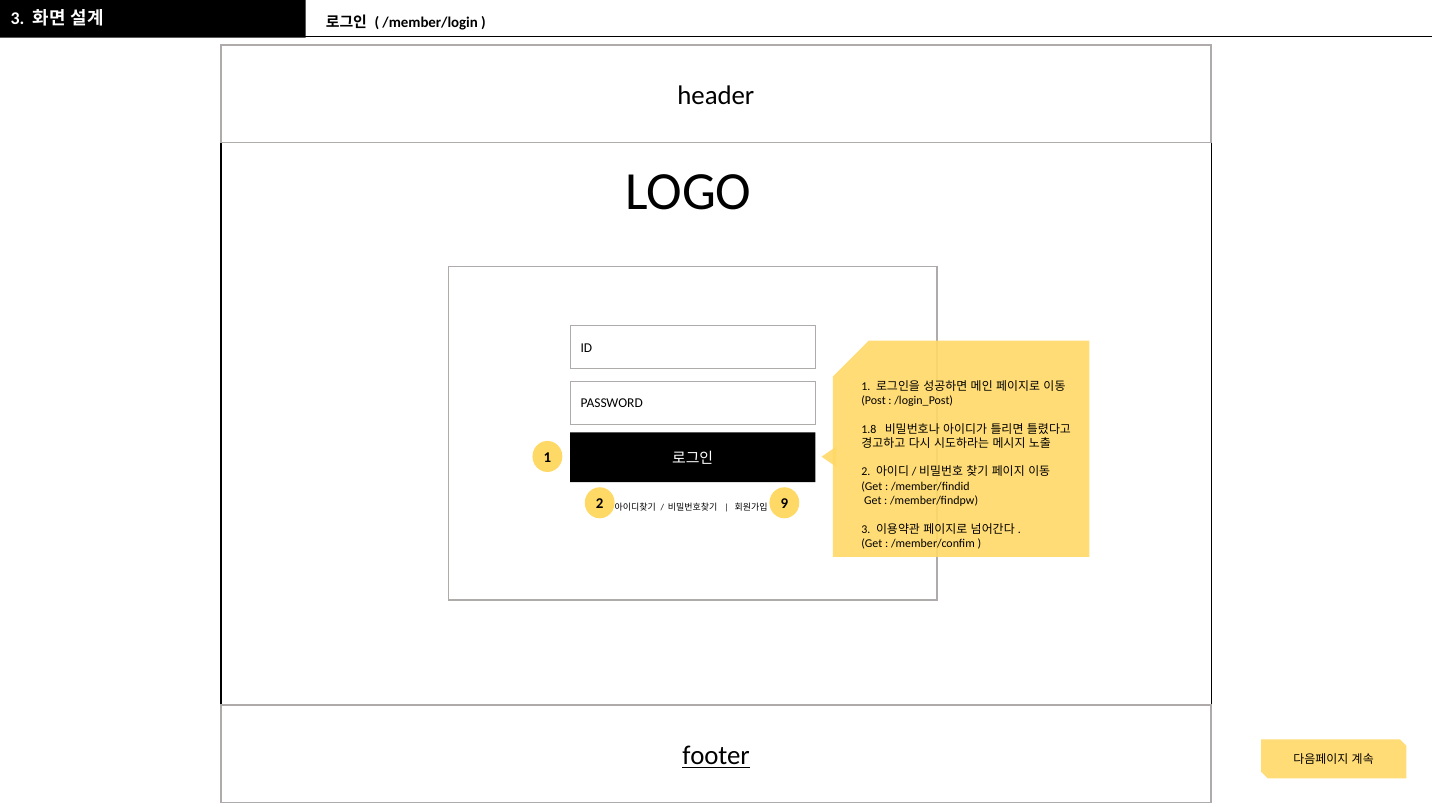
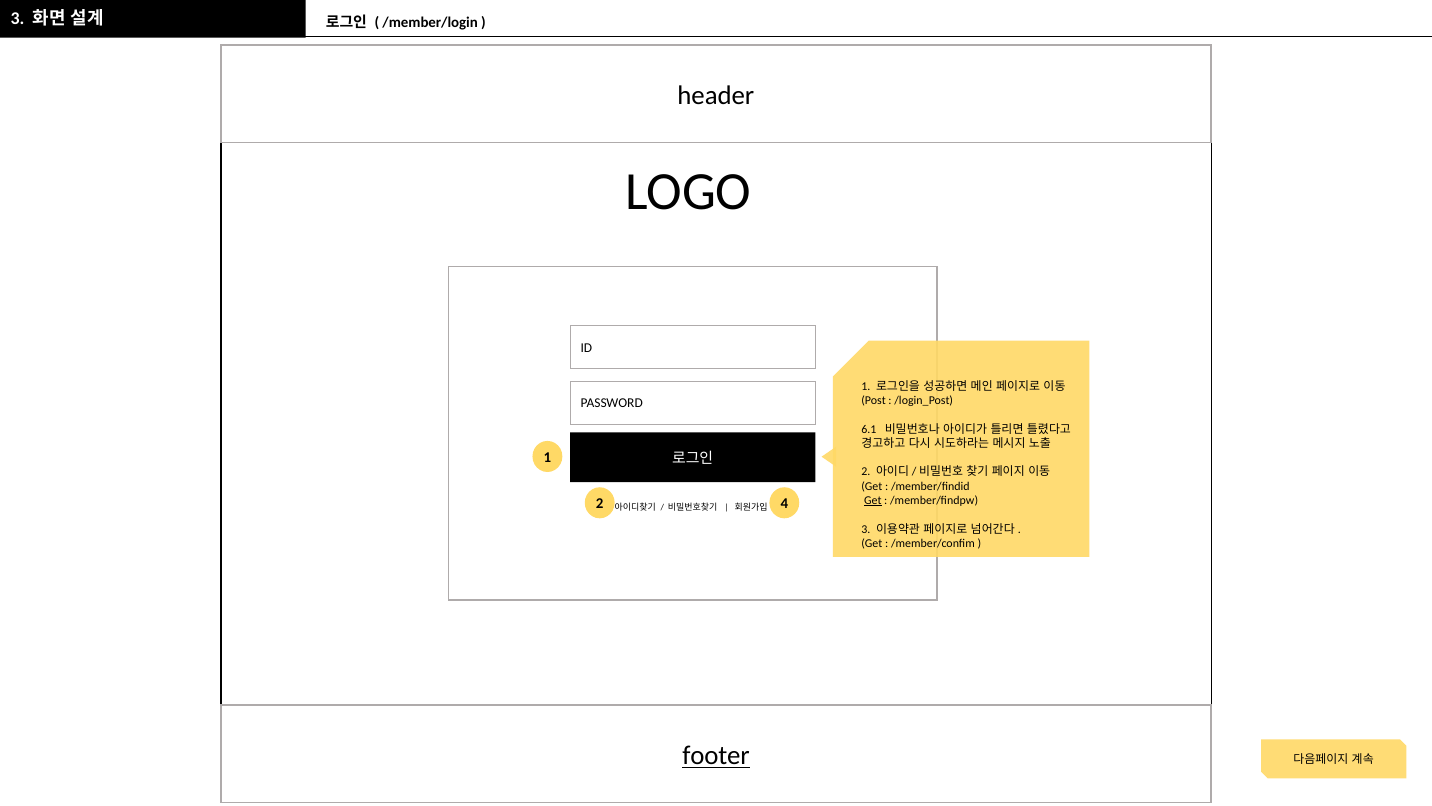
1.8: 1.8 -> 6.1 (869, 429)
Get underline: none -> present (873, 500)
9: 9 -> 4 (784, 504)
